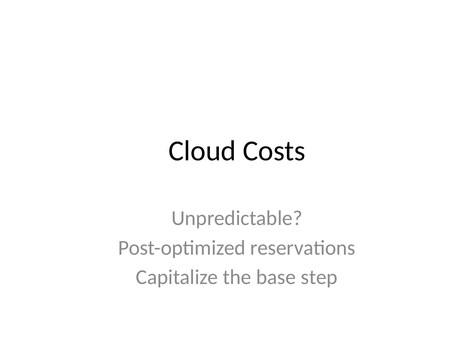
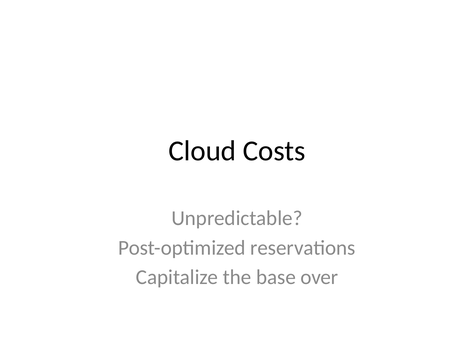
step: step -> over (319, 277)
